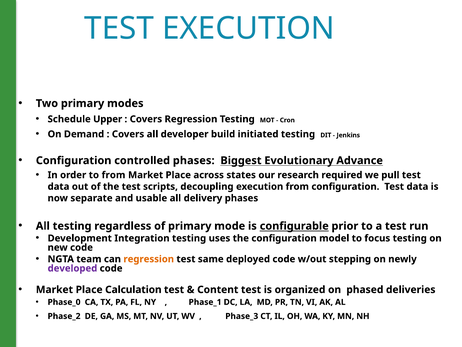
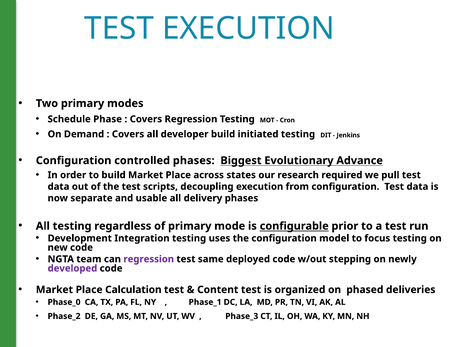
Upper: Upper -> Phase (108, 119)
to from: from -> build (114, 175)
regression colour: orange -> purple (149, 259)
